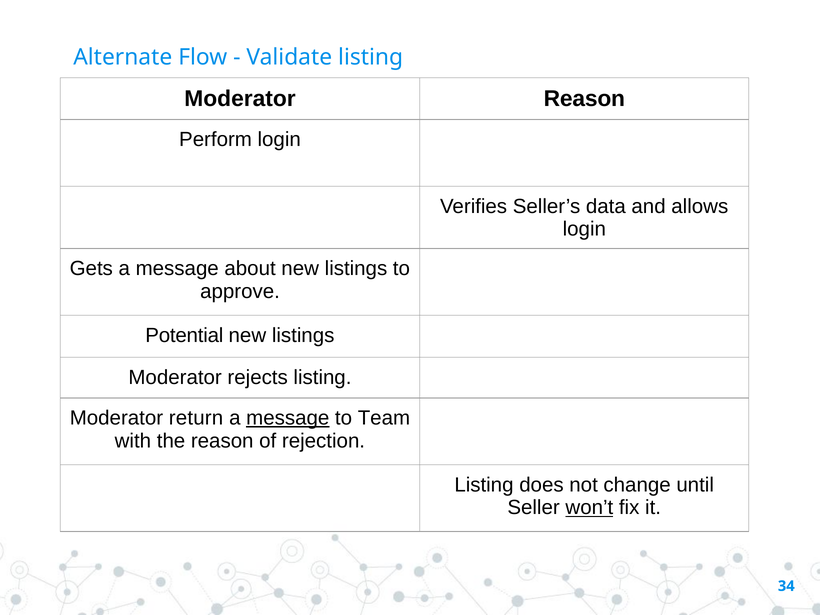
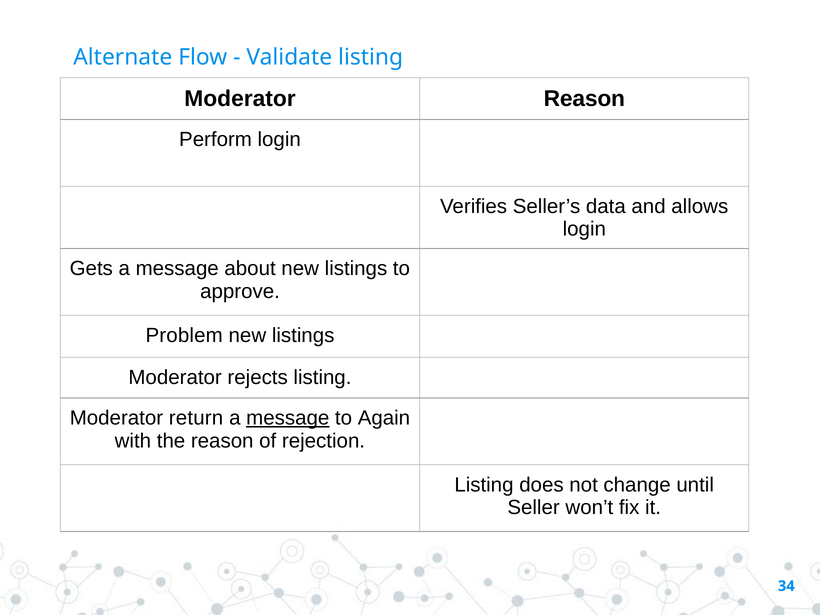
Potential: Potential -> Problem (184, 335)
Team: Team -> Again (384, 418)
won’t underline: present -> none (589, 508)
